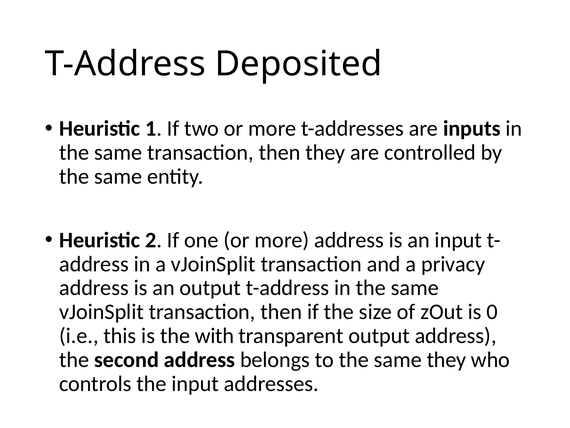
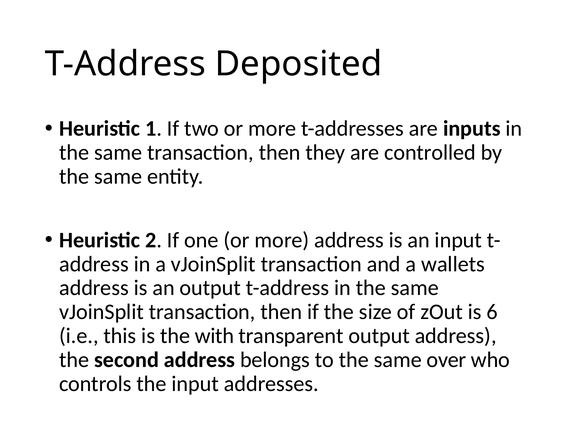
privacy: privacy -> wallets (453, 264)
0: 0 -> 6 (492, 312)
same they: they -> over (446, 359)
